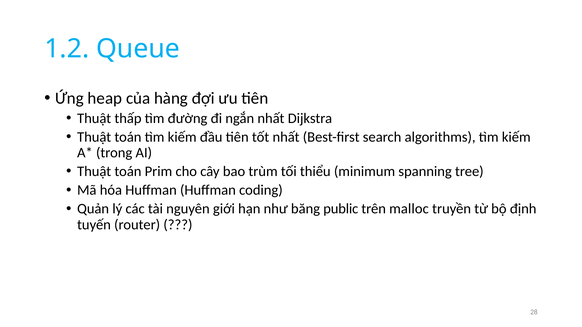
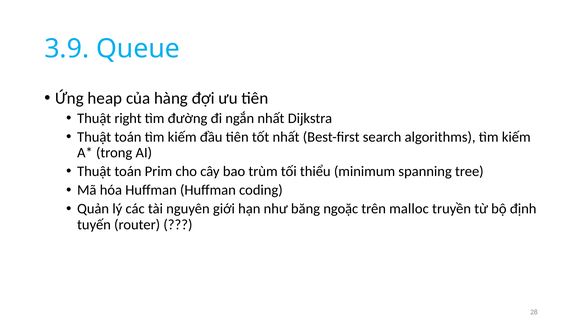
1.2: 1.2 -> 3.9 (67, 49)
thấp: thấp -> right (128, 118)
public: public -> ngoặc (341, 209)
